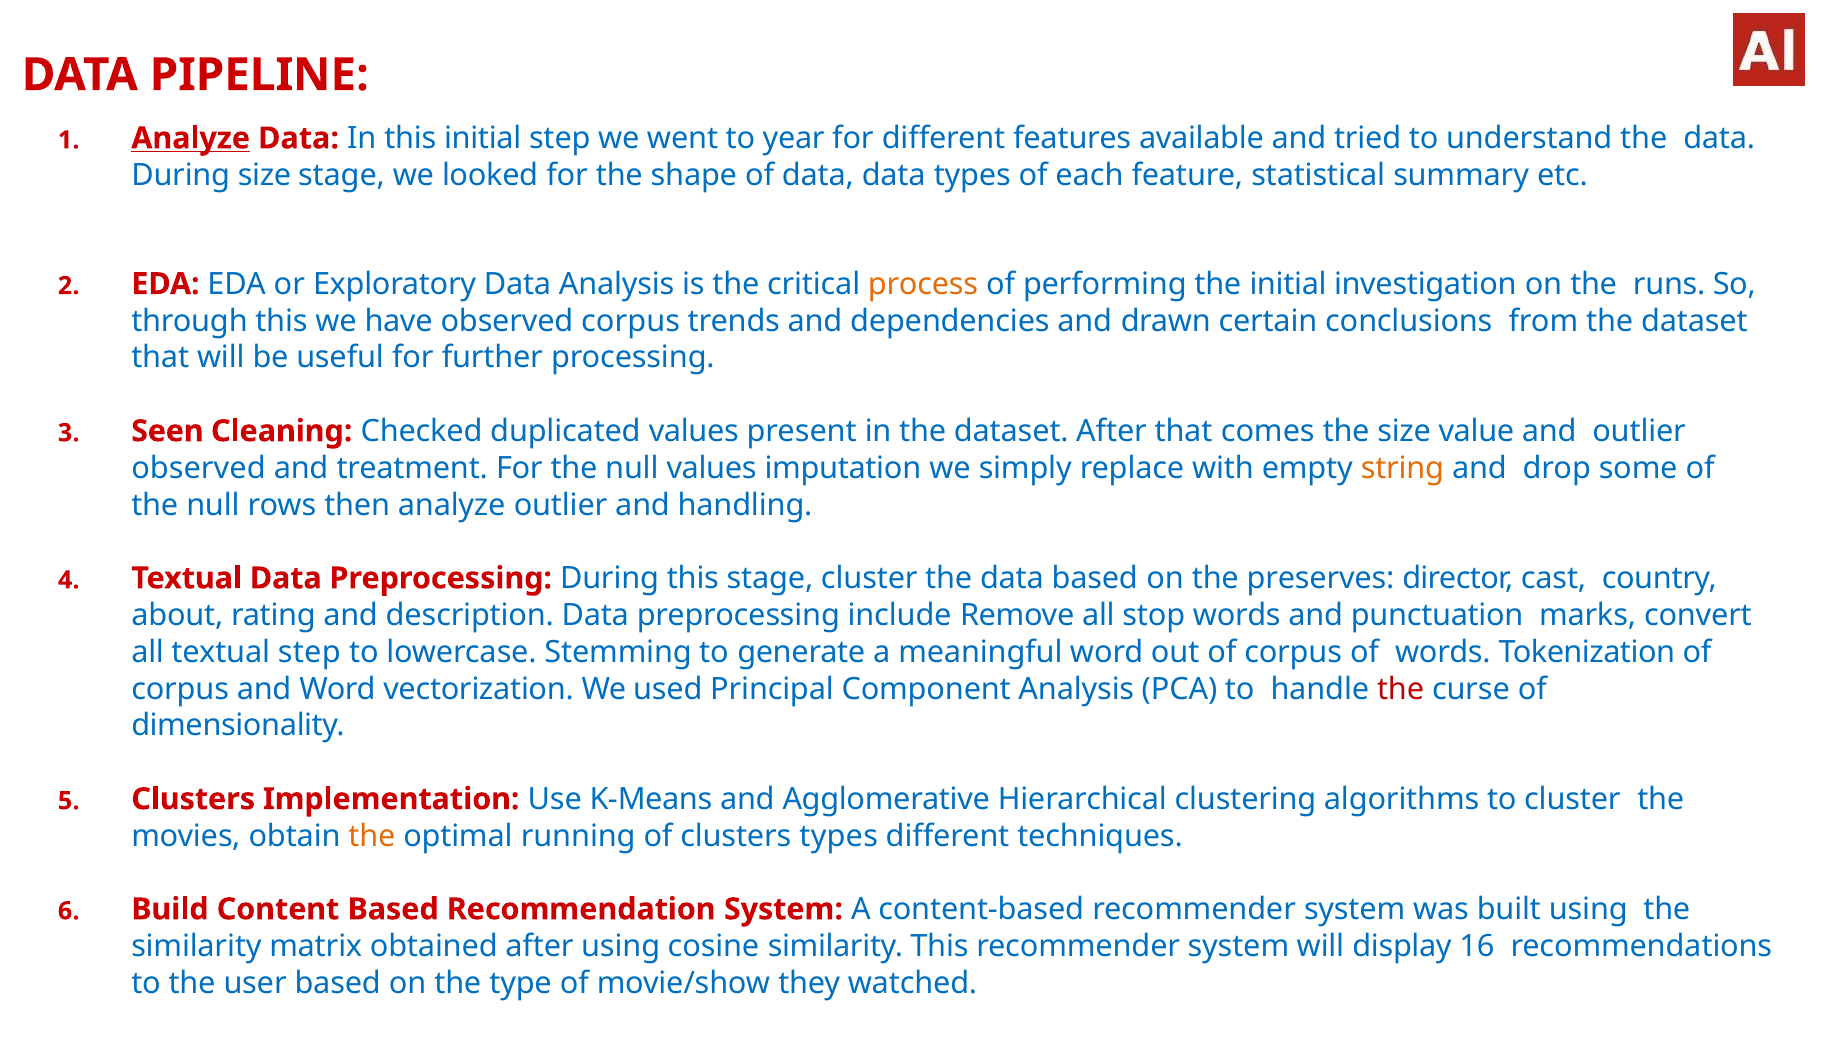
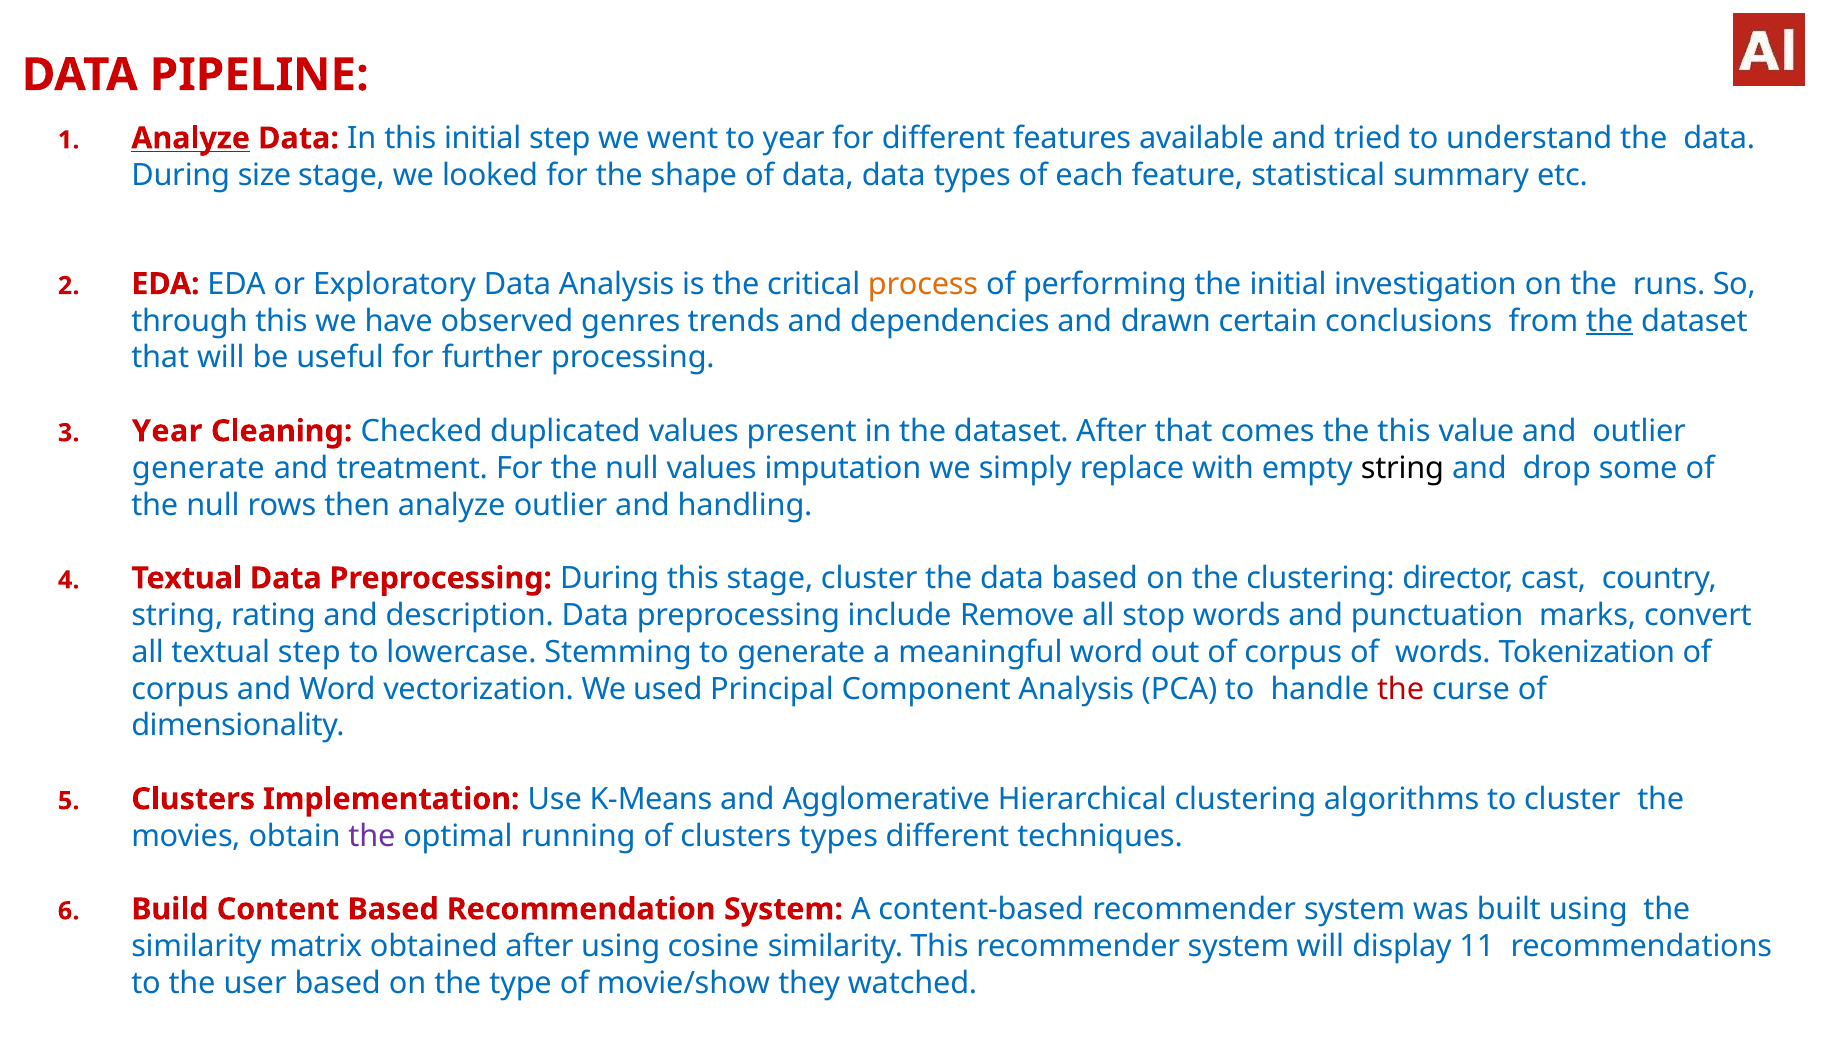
observed corpus: corpus -> genres (631, 321)
the underline: none -> present (1610, 321)
Seen: Seen -> Year (167, 431)
the size: size -> this (1404, 431)
observed: observed -> generate (198, 468)
string colour: orange -> black (1402, 468)
the preserves: preserves -> clustering (1321, 578)
about: about -> string (177, 615)
the colour: orange -> purple (372, 836)
16: 16 -> 11 (1477, 946)
